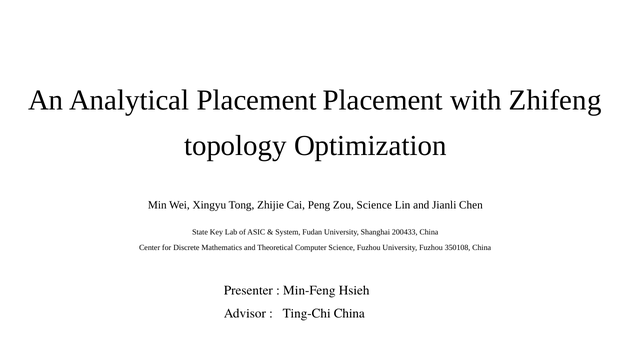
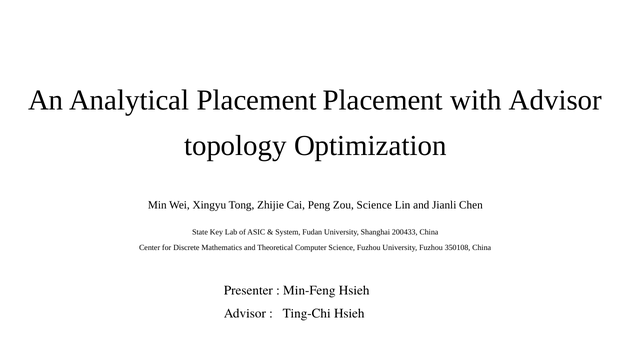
with Zhifeng: Zhifeng -> Advisor (555, 100)
Ting-Chi China: China -> Hsieh (349, 313)
